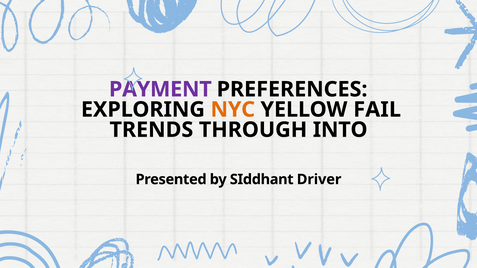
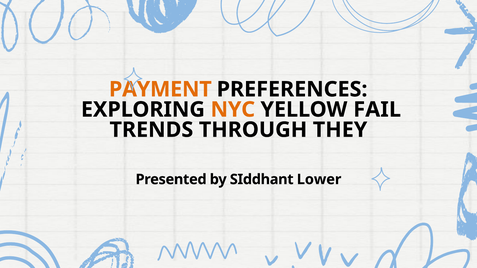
PAYMENT colour: purple -> orange (160, 89)
INTO: INTO -> THEY (340, 130)
Driver: Driver -> Lower (319, 180)
